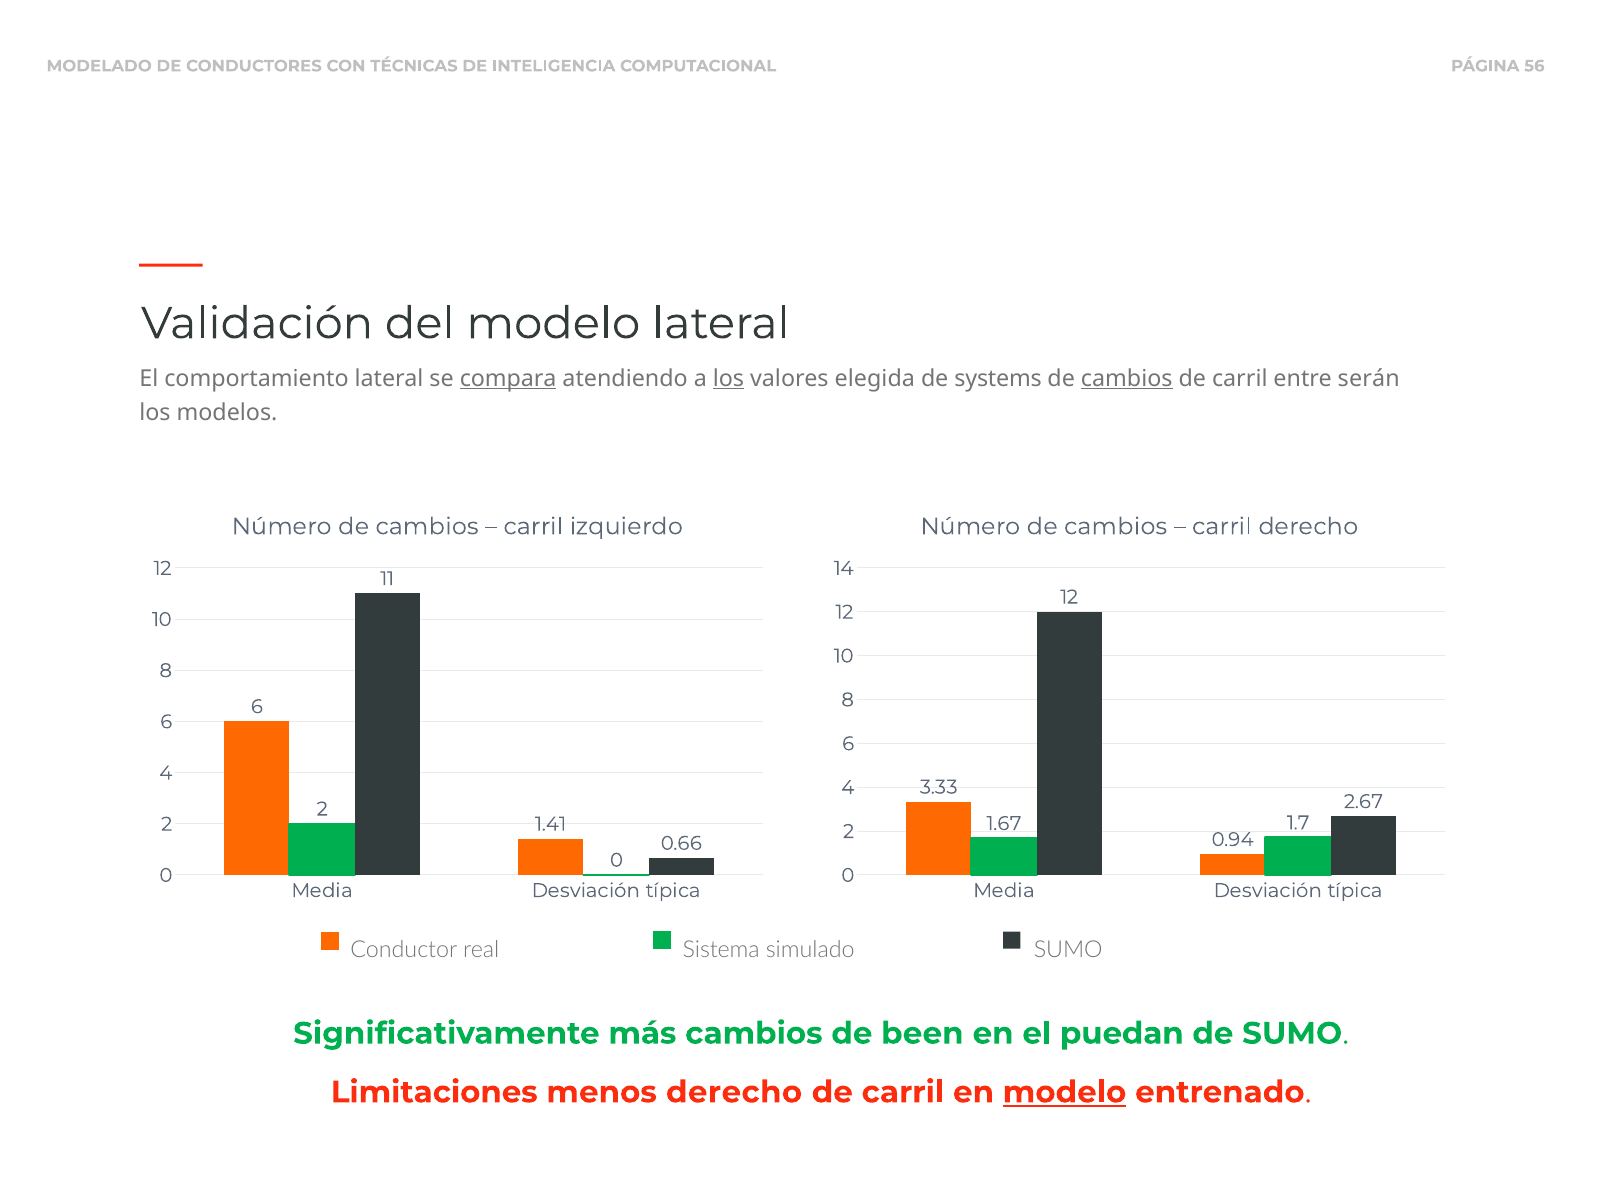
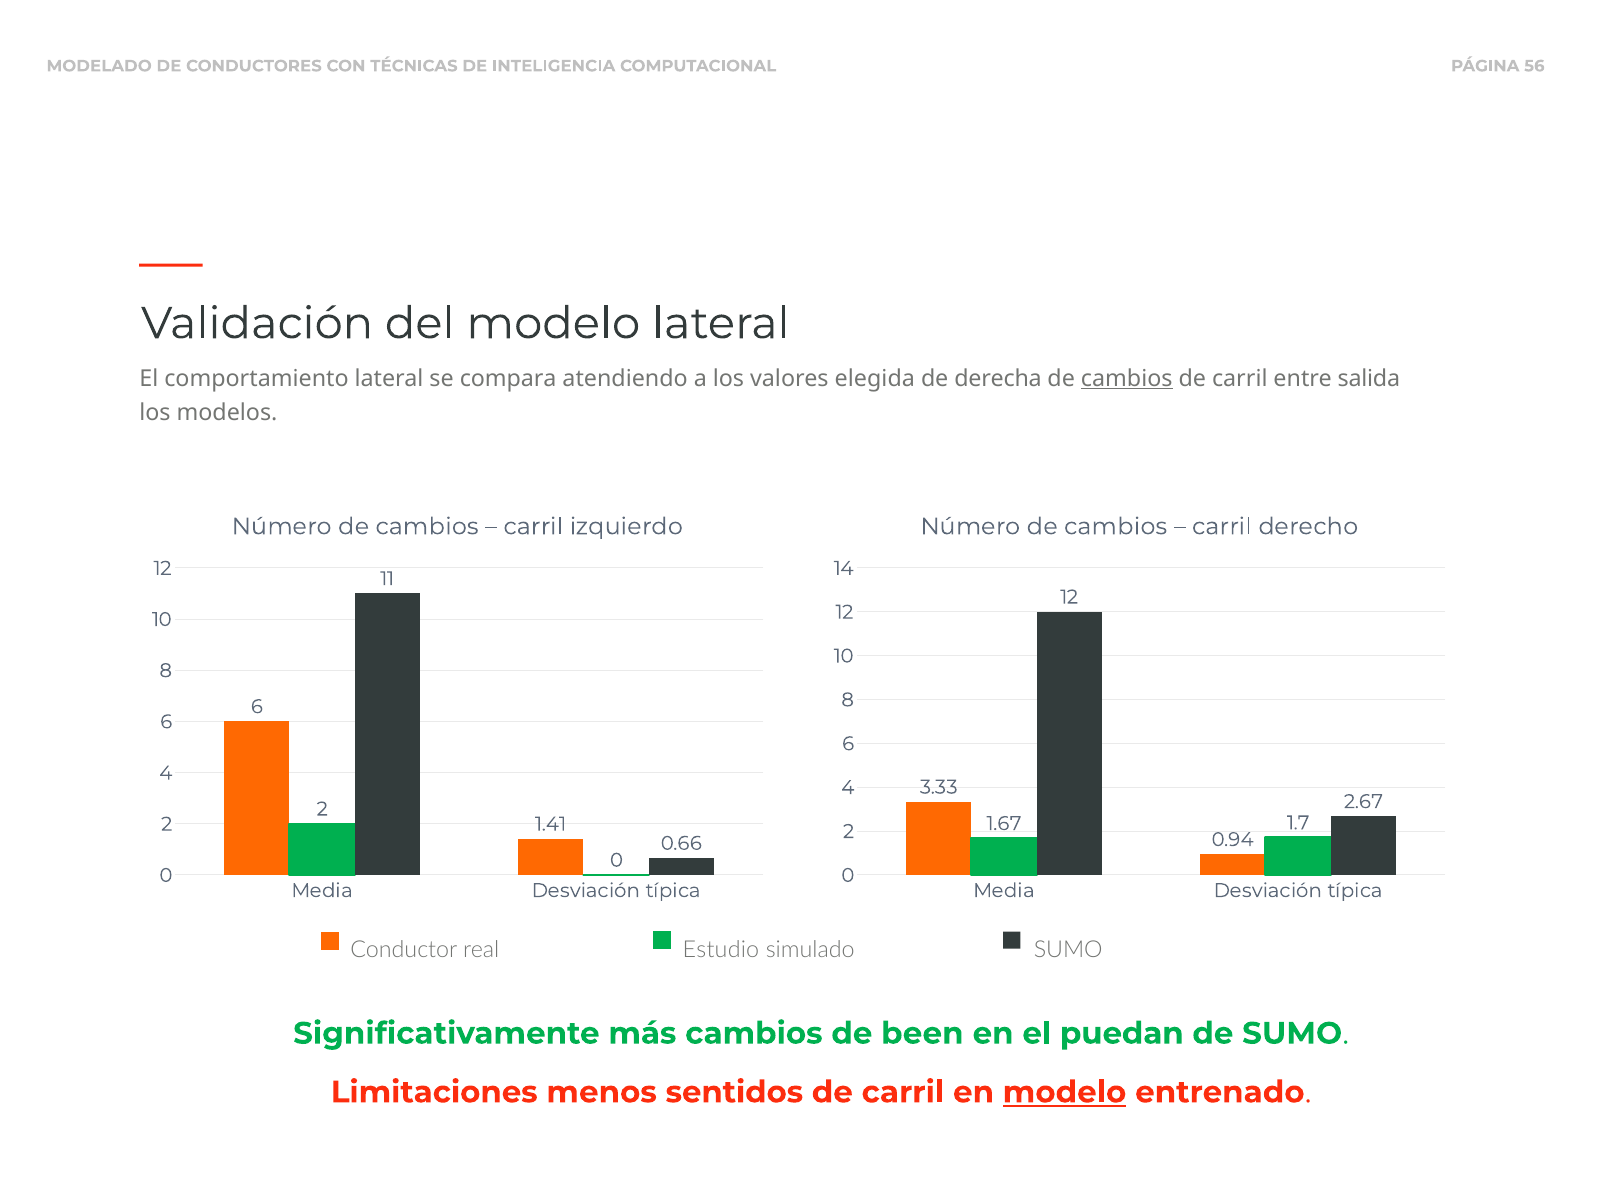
compara underline: present -> none (508, 379)
los underline: present -> none (728, 379)
systems: systems -> derecha (998, 379)
serán: serán -> salida (1369, 379)
Sistema: Sistema -> Estudio (721, 950)
menos derecho: derecho -> sentidos (734, 1093)
